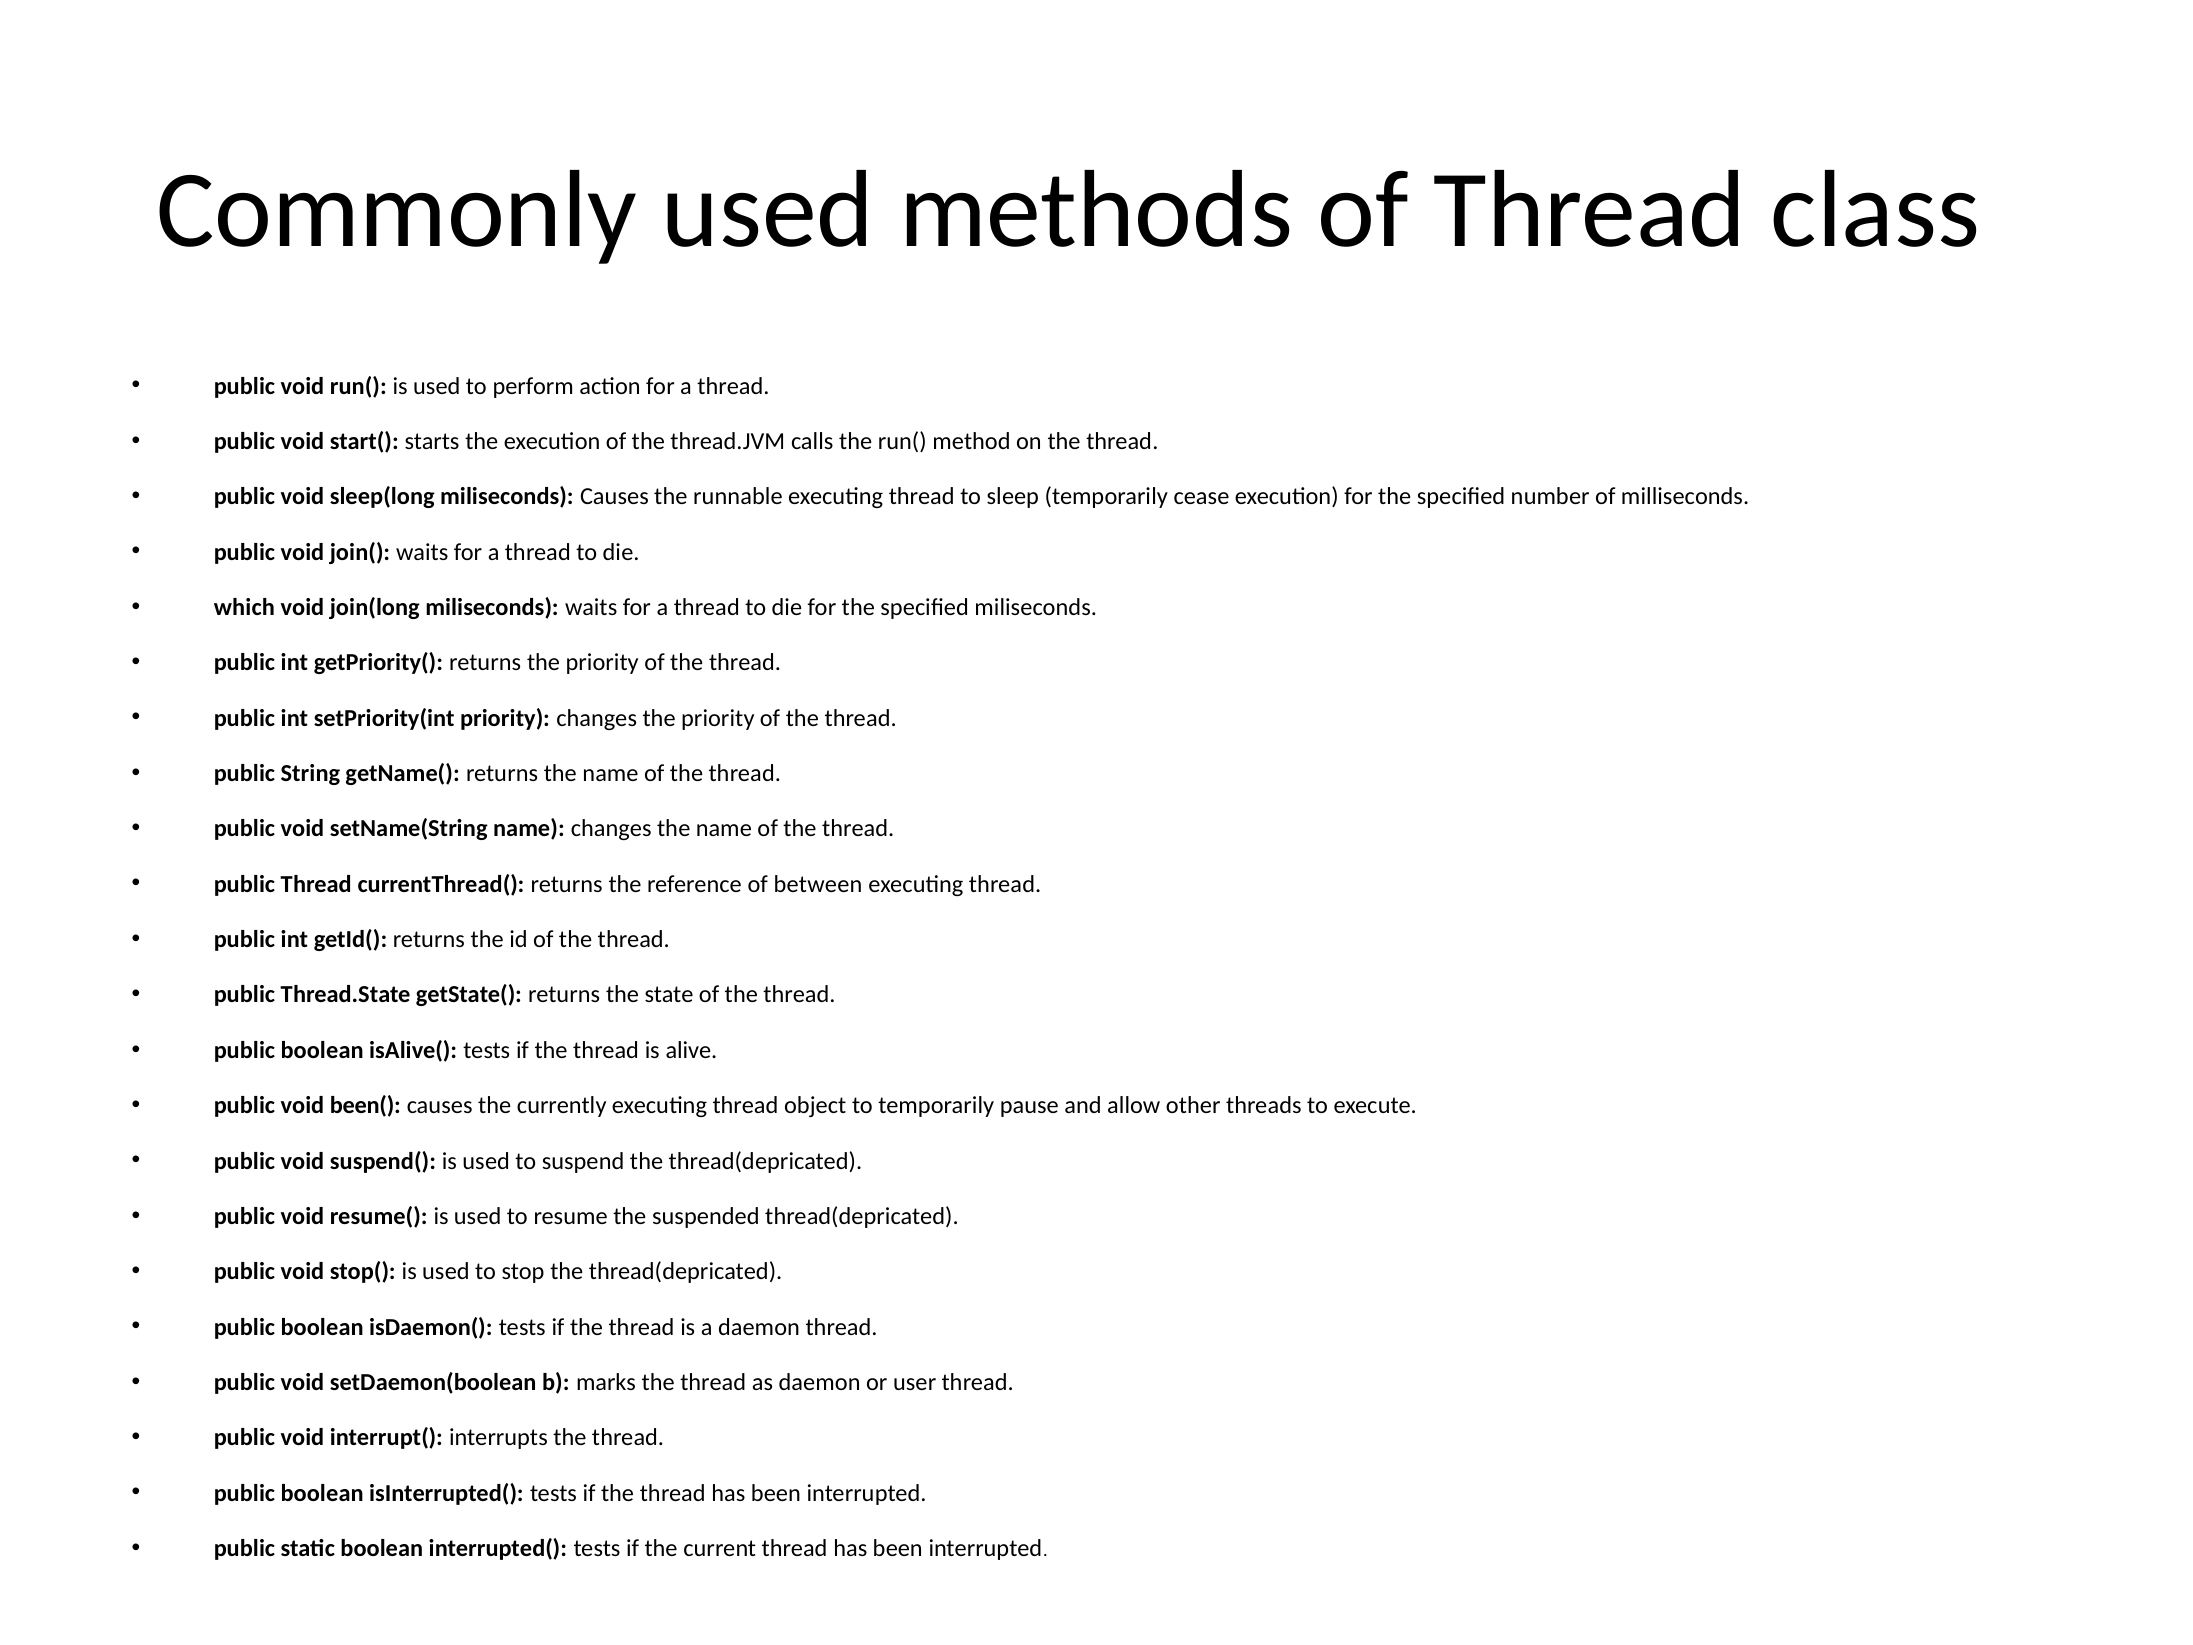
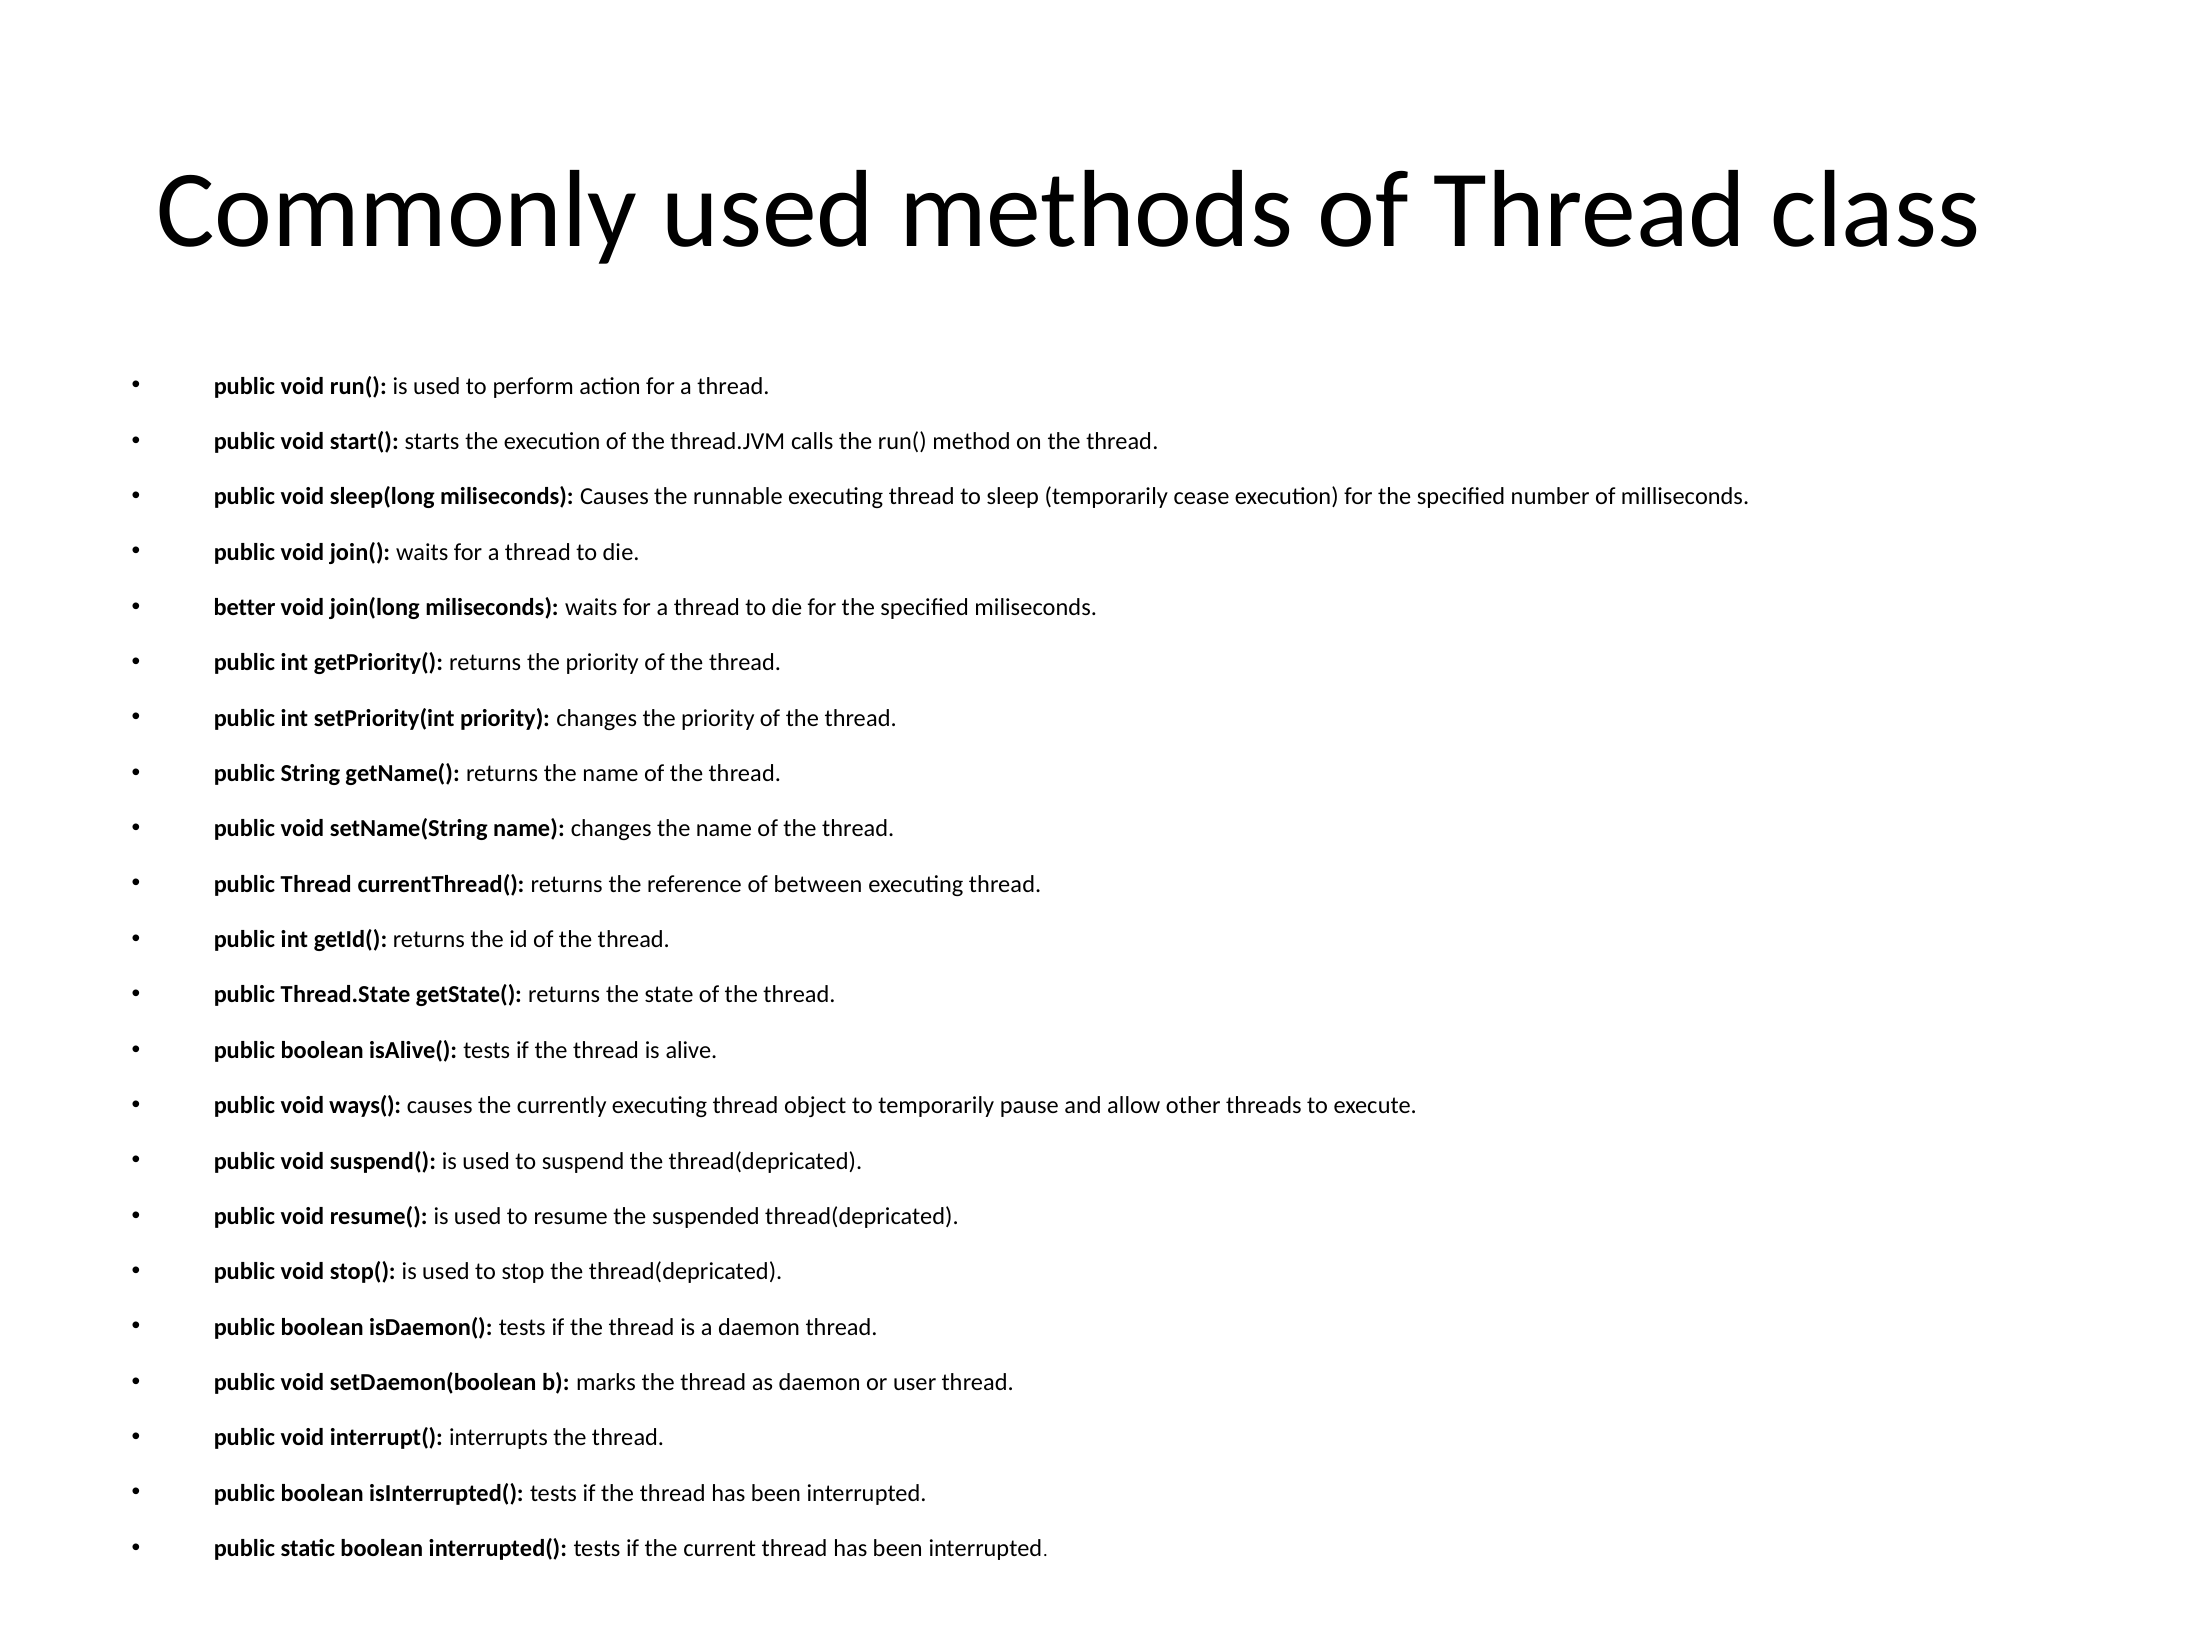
which: which -> better (245, 607)
been(: been( -> ways( (365, 1105)
